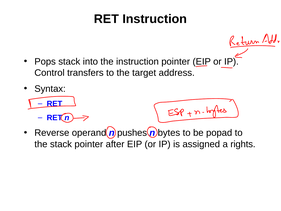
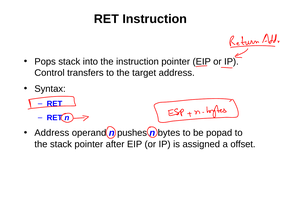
Reverse: Reverse -> Address (52, 133)
rights: rights -> offset (243, 144)
